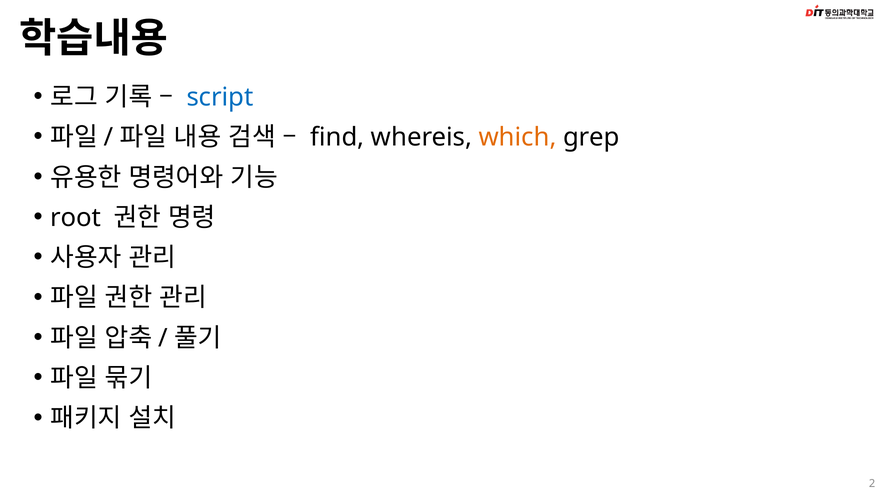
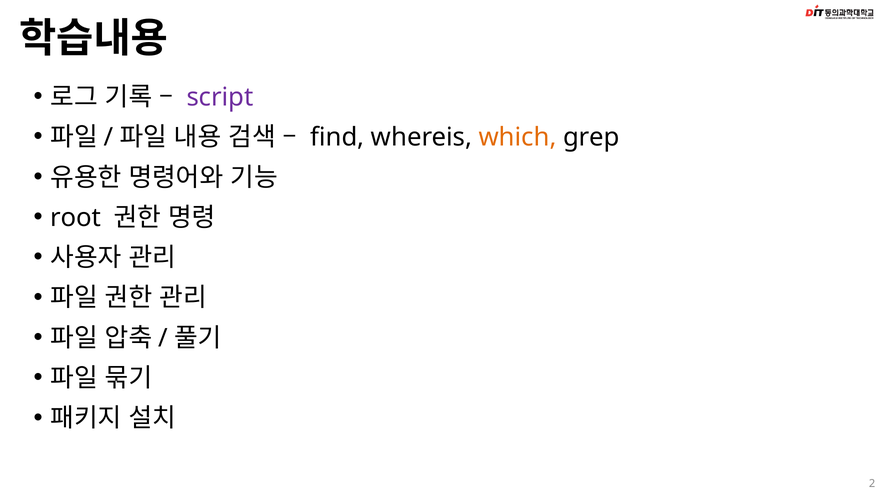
script colour: blue -> purple (220, 97)
